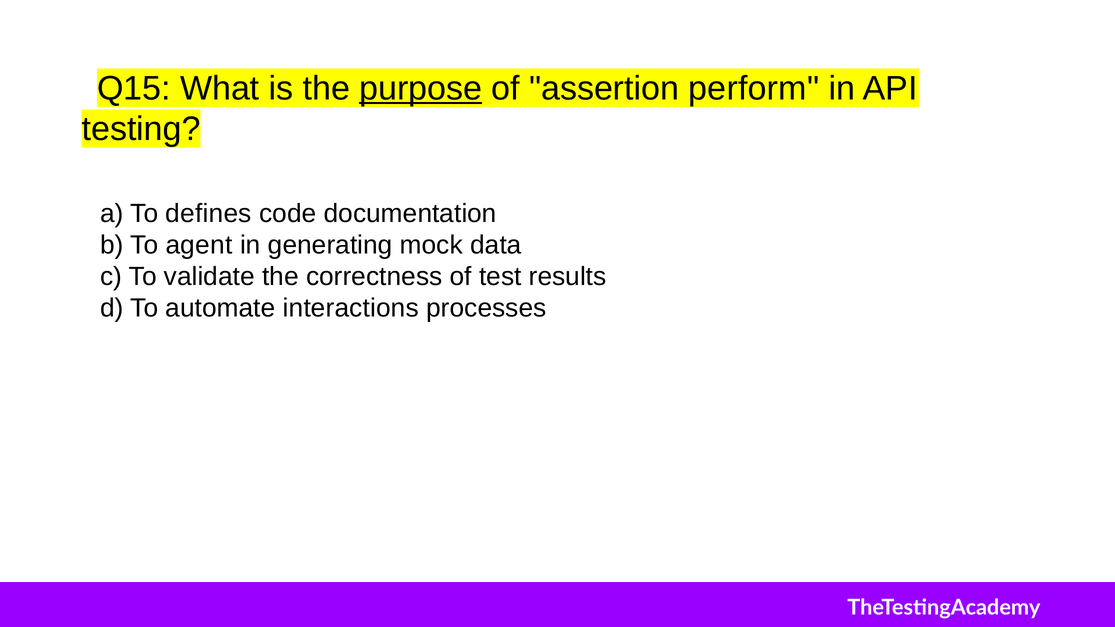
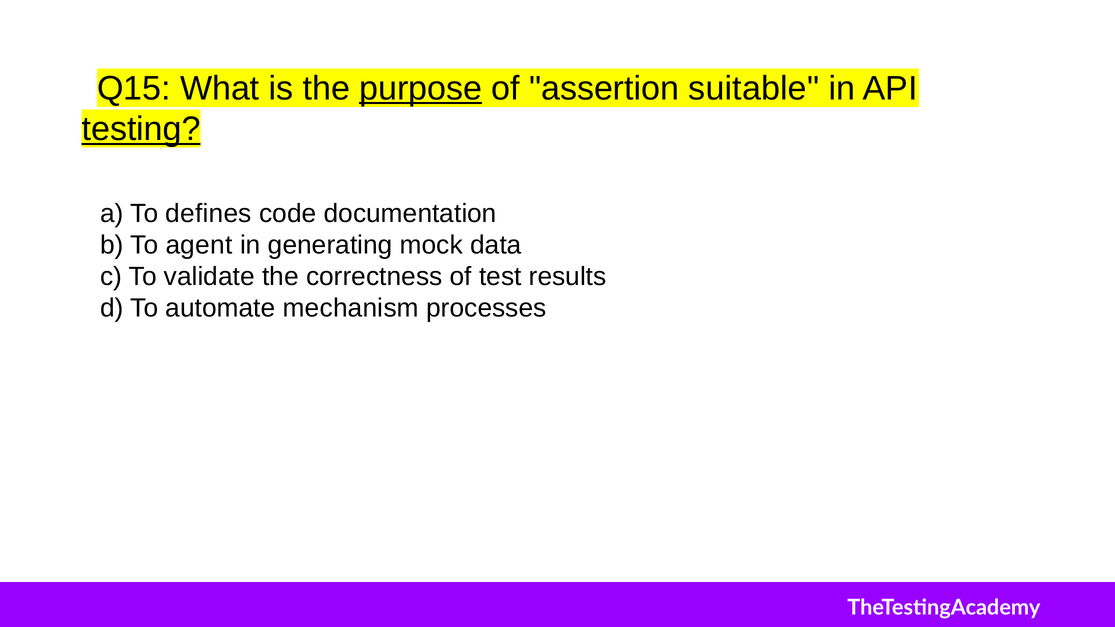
perform: perform -> suitable (754, 88)
testing underline: none -> present (141, 129)
interactions: interactions -> mechanism (351, 308)
